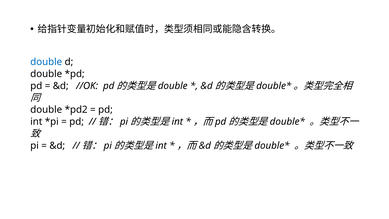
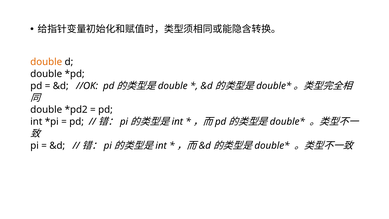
double colour: blue -> orange (46, 62)
